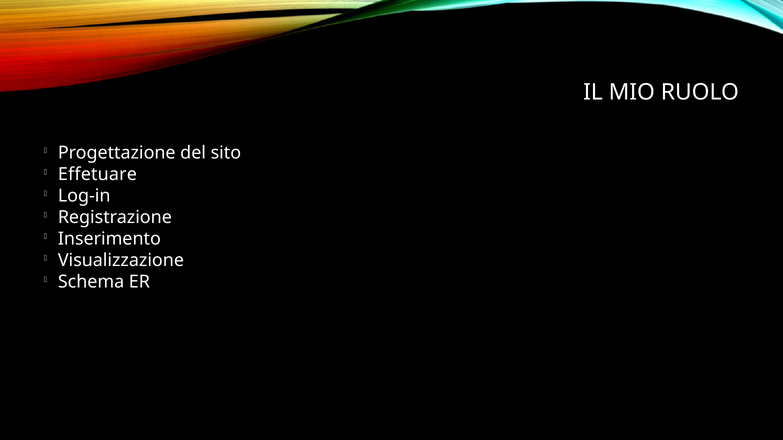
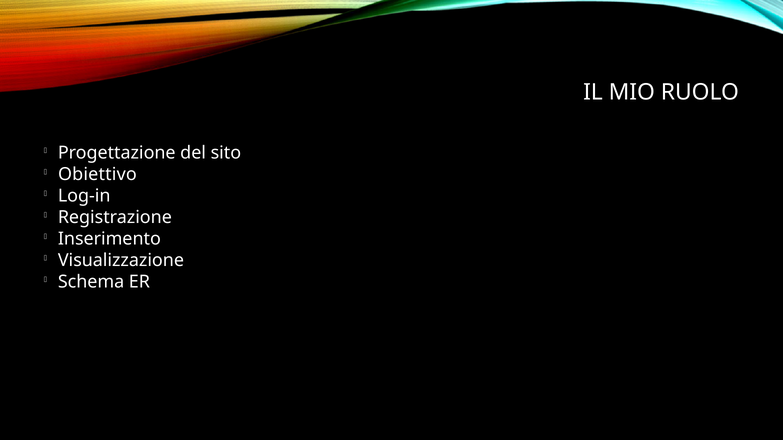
Effetuare: Effetuare -> Obiettivo (97, 174)
